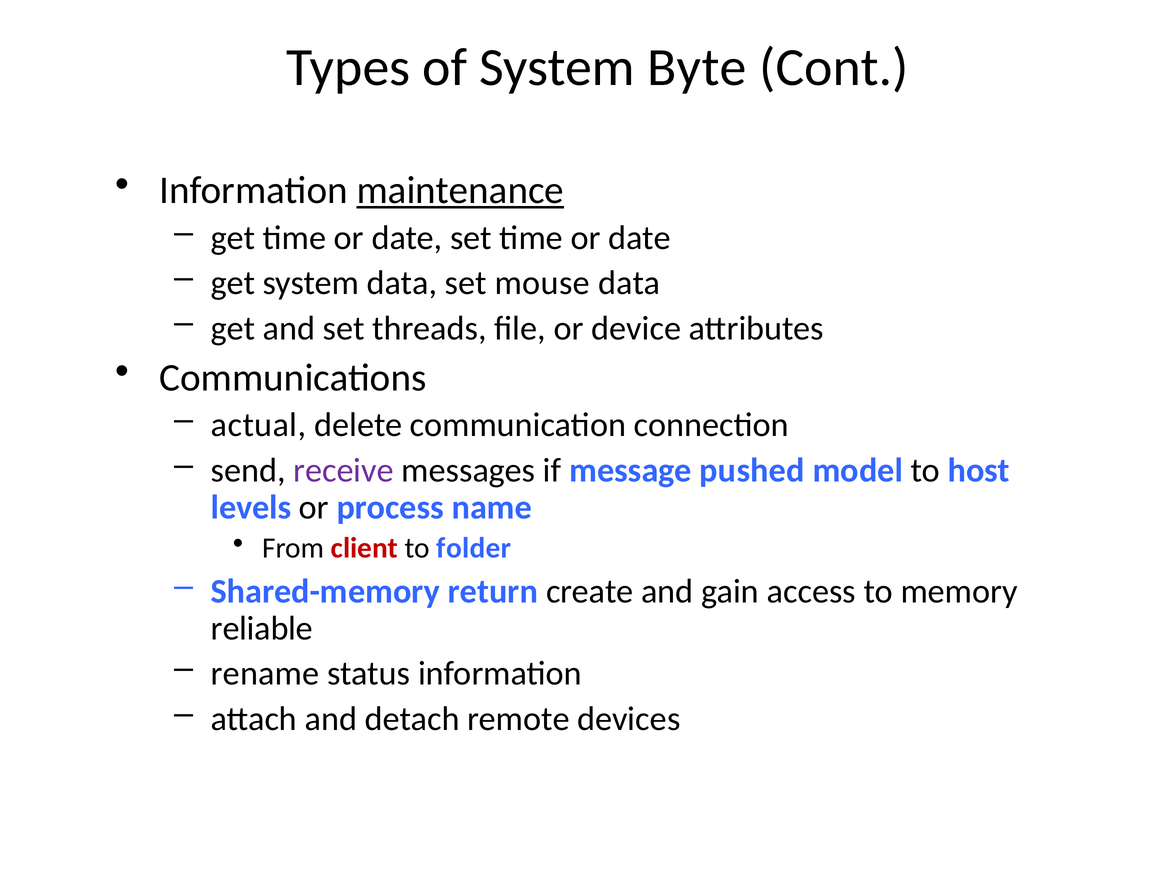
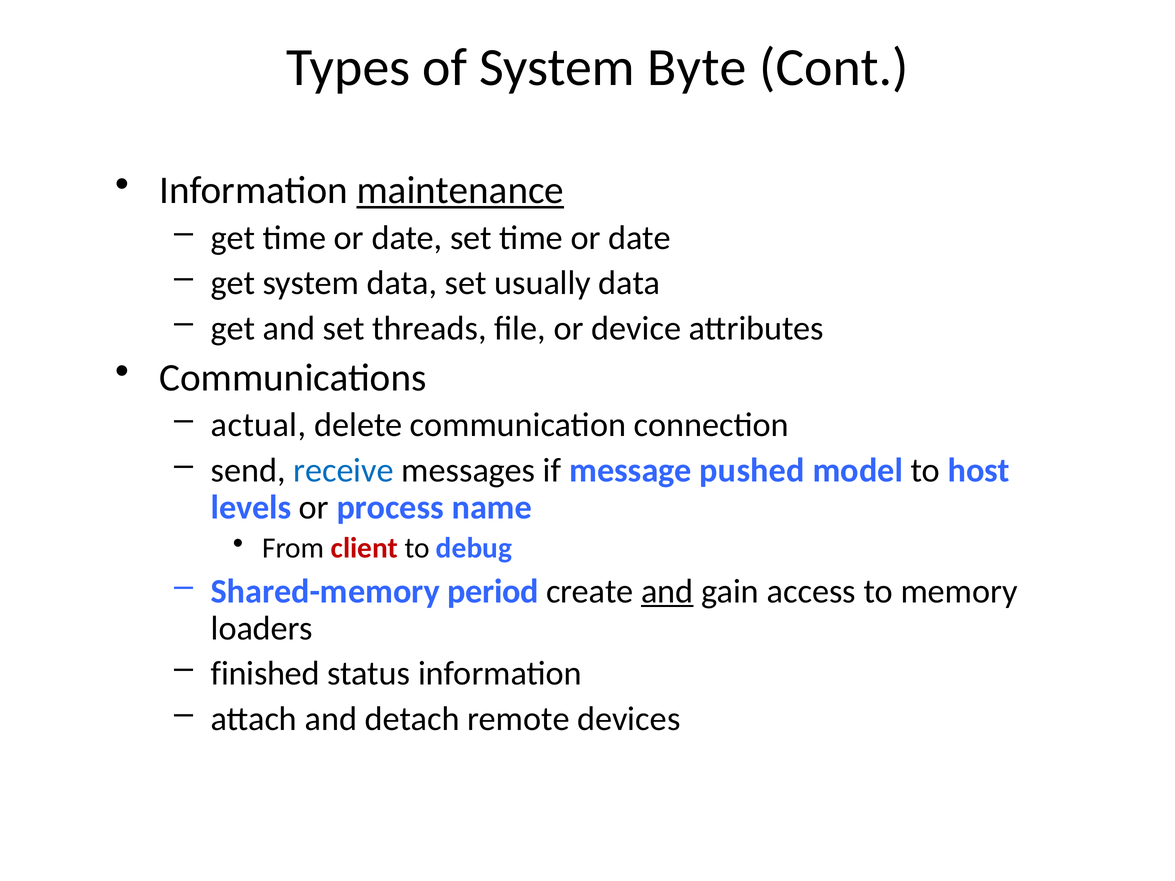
mouse: mouse -> usually (543, 283)
receive colour: purple -> blue (343, 470)
folder: folder -> debug (474, 548)
return: return -> period (493, 592)
and underline: none -> present (667, 592)
reliable: reliable -> loaders (262, 629)
rename: rename -> finished (265, 674)
